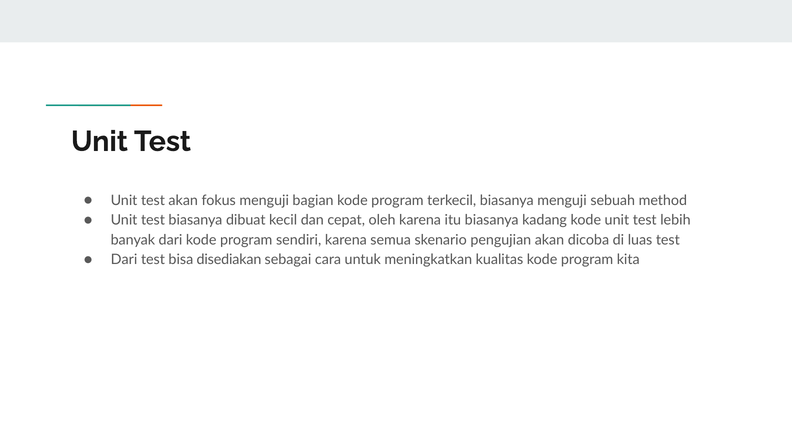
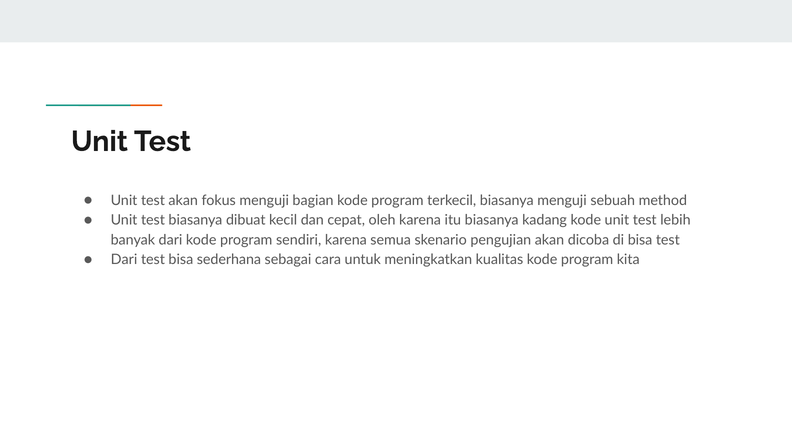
di luas: luas -> bisa (640, 240)
disediakan: disediakan -> sederhana (229, 259)
